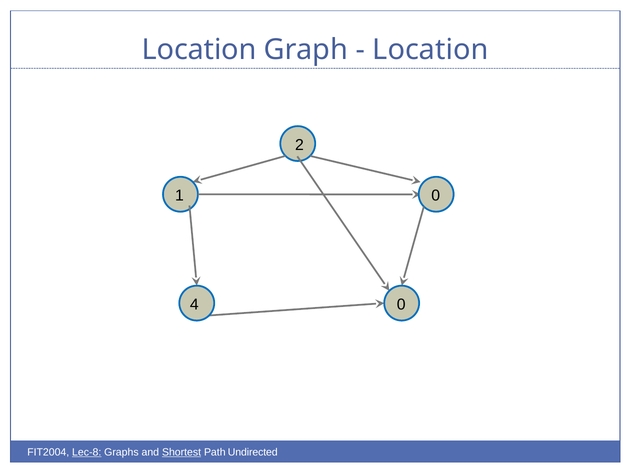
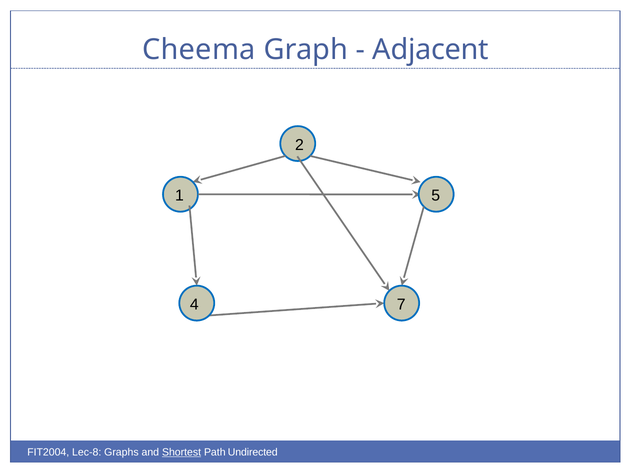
Location: Location -> Cheema (199, 50)
Location: Location -> Adjacent (431, 50)
1 0: 0 -> 5 (436, 196)
4 0: 0 -> 7 (401, 305)
Lec-8 underline: present -> none (87, 453)
